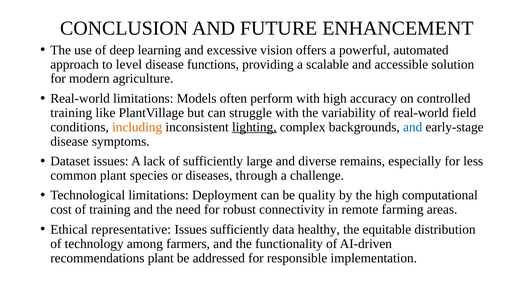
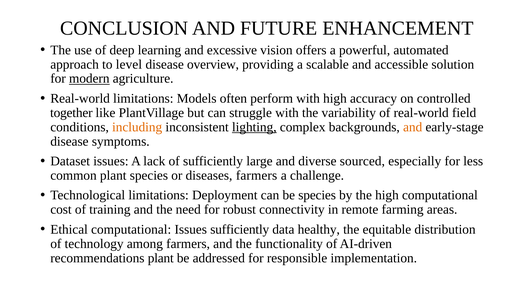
functions: functions -> overview (213, 64)
modern underline: none -> present (89, 79)
training: training -> together (71, 113)
and colour: blue -> orange (413, 127)
remains: remains -> sourced (362, 161)
diseases through: through -> farmers (257, 176)
be quality: quality -> species (317, 195)
Ethical representative: representative -> computational (131, 229)
